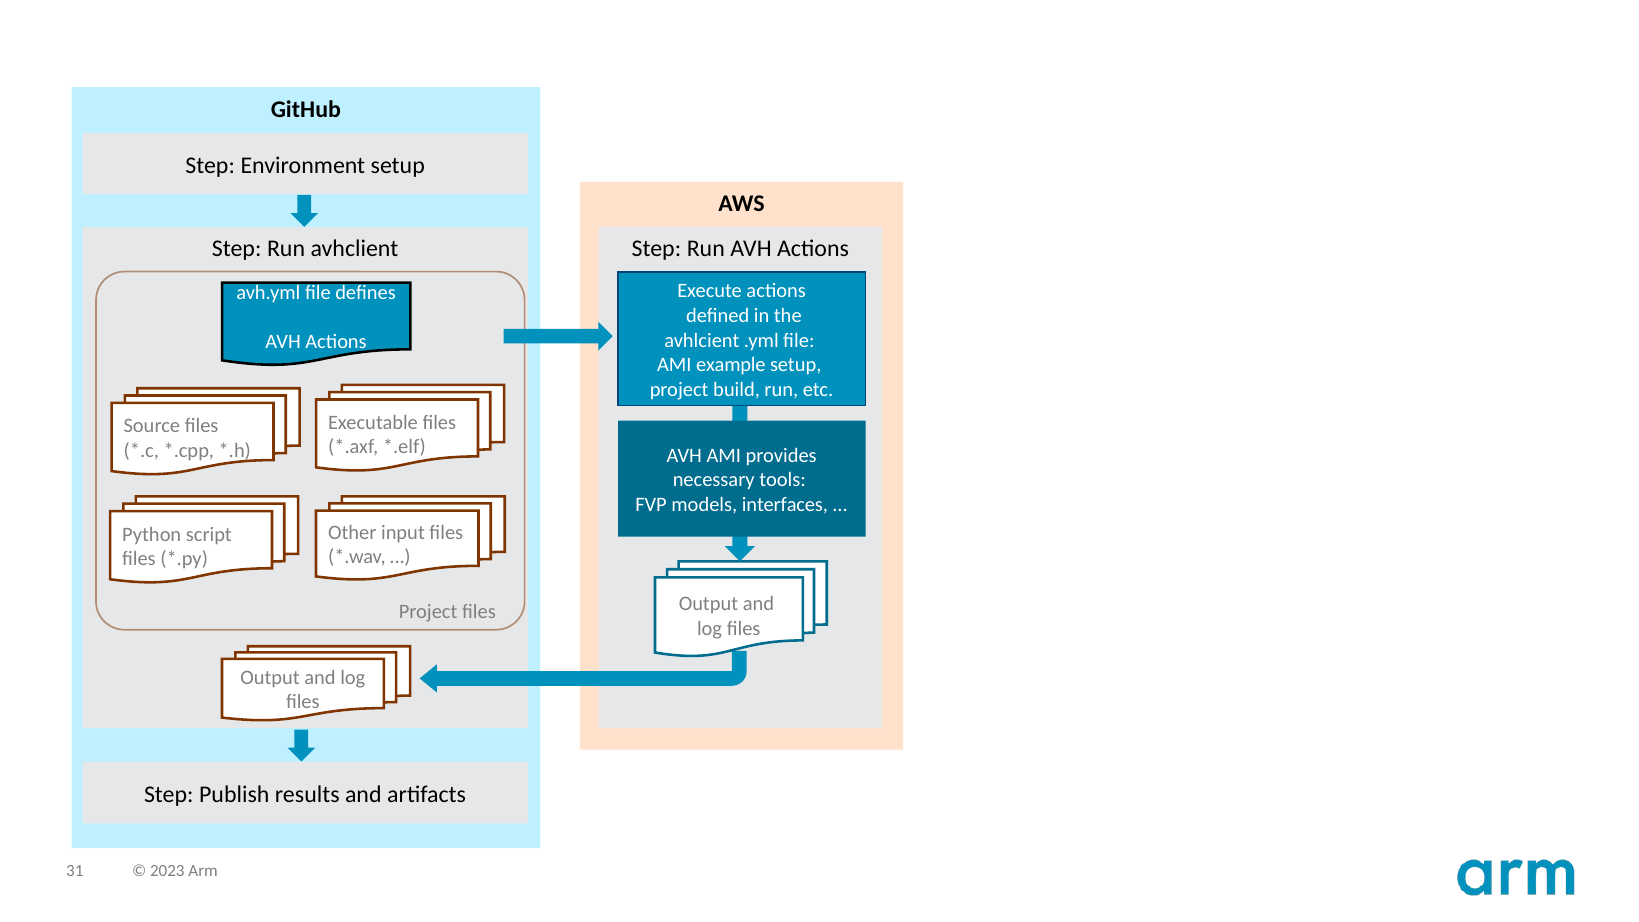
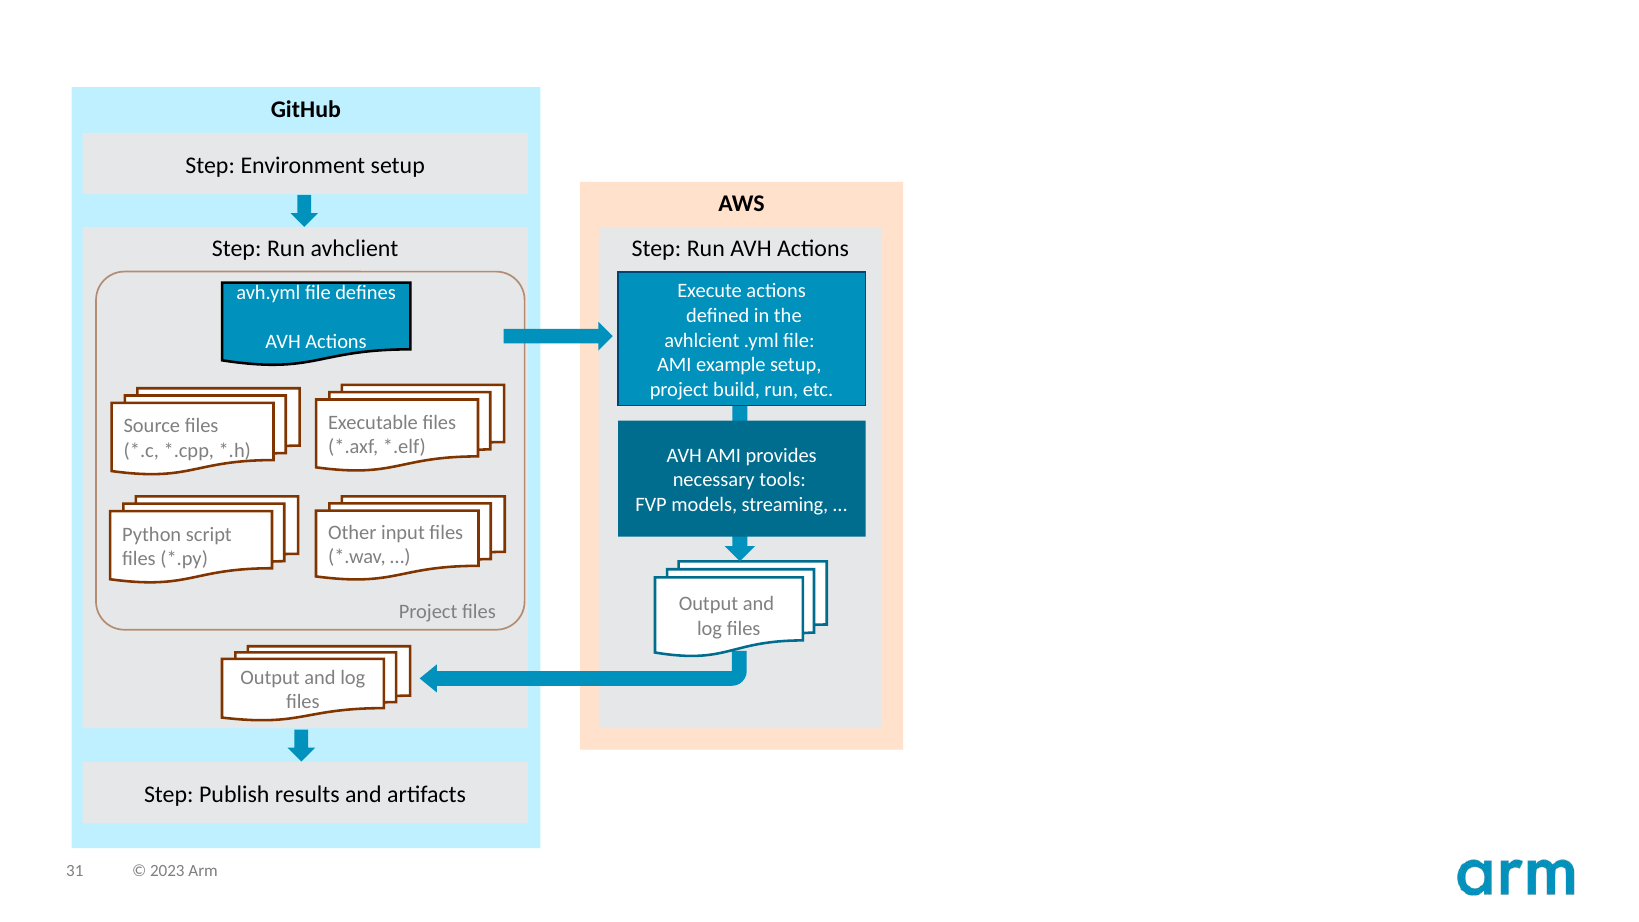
interfaces: interfaces -> streaming (785, 505)
